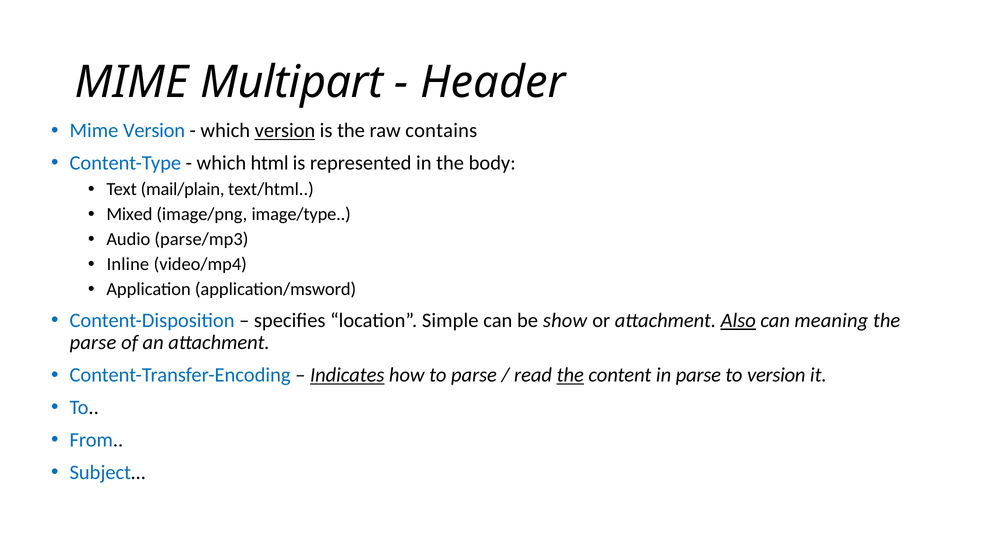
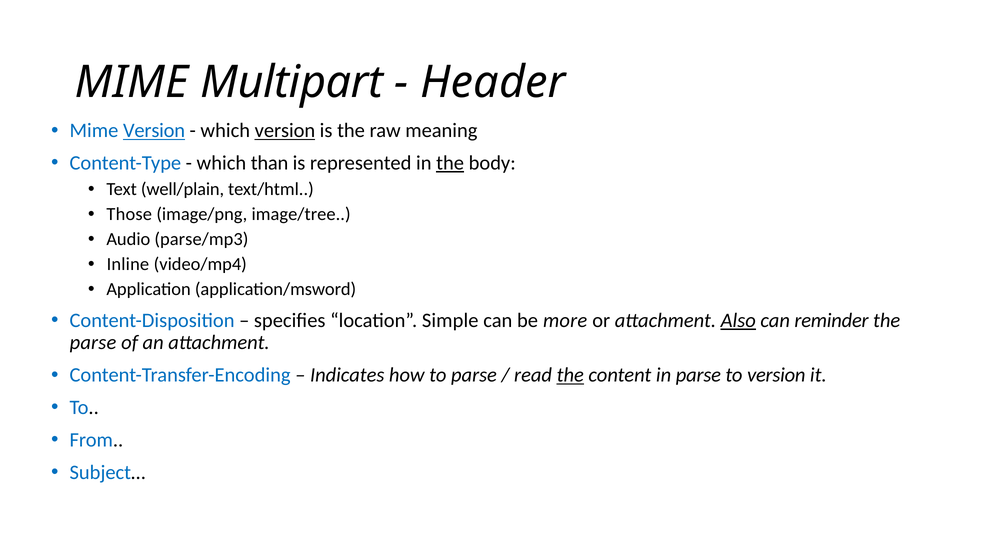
Version underline: none -> present (154, 131)
contains: contains -> meaning (441, 131)
html: html -> than (270, 163)
the underline: none -> present (450, 163)
mail/plain: mail/plain -> well/plain (183, 189)
Mixed: Mixed -> Those (129, 214)
image/type: image/type -> image/tree (301, 214)
show: show -> more (565, 320)
meaning: meaning -> reminder (832, 320)
Indicates underline: present -> none (347, 375)
